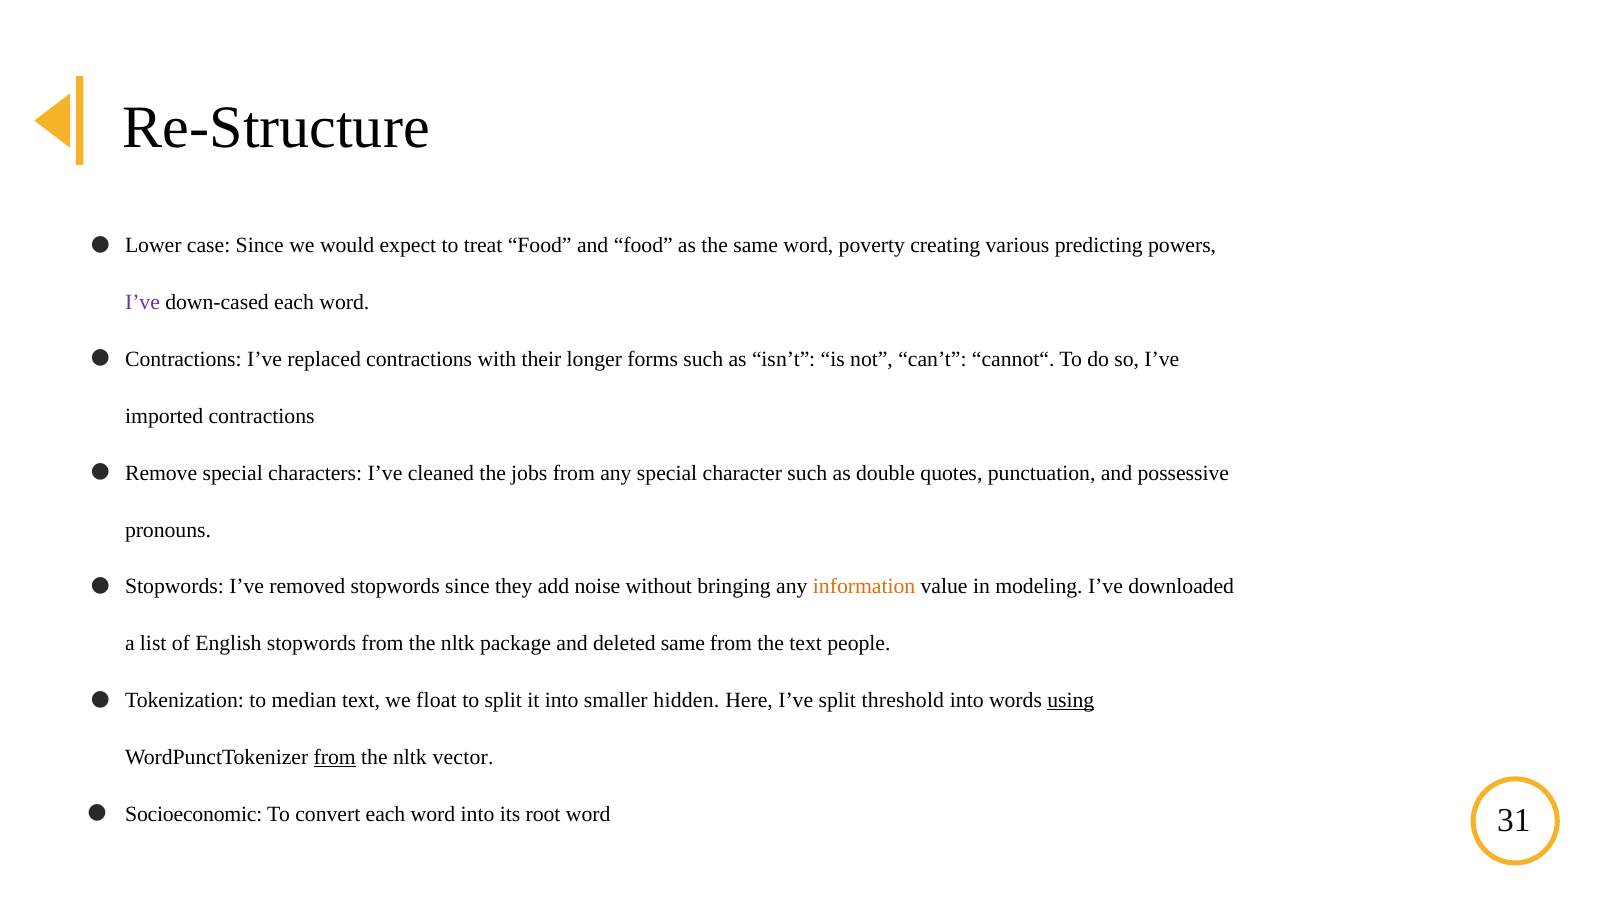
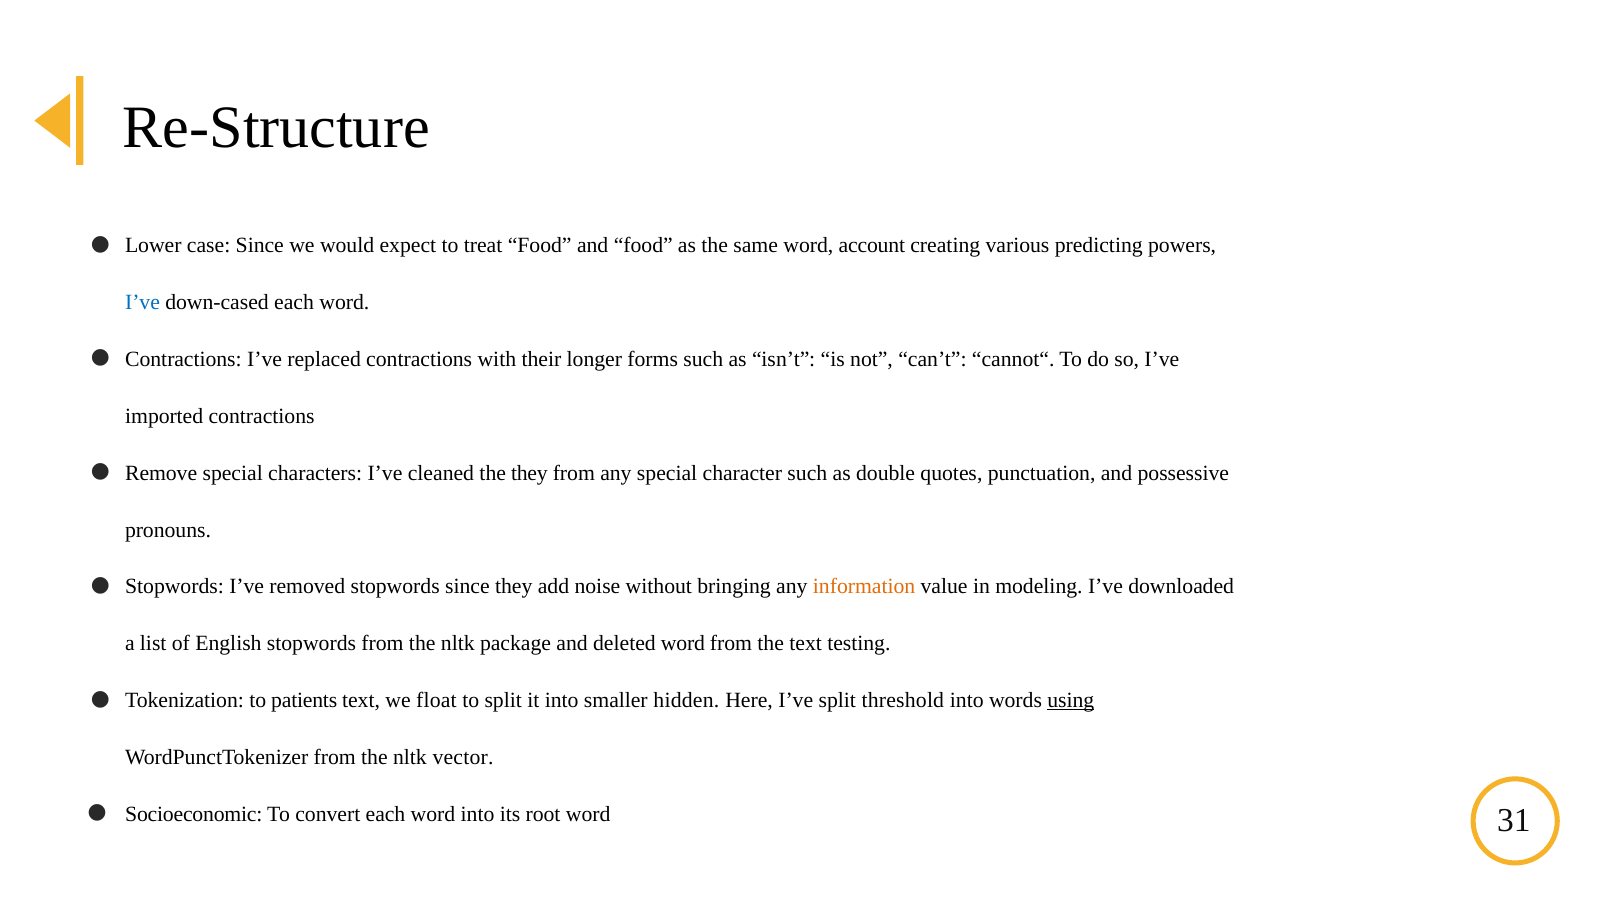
poverty: poverty -> account (872, 246)
I’ve colour: purple -> blue (143, 302)
the jobs: jobs -> they (529, 473)
deleted same: same -> word (683, 644)
people: people -> testing (859, 644)
median: median -> patients (304, 701)
from underline: present -> none (335, 758)
